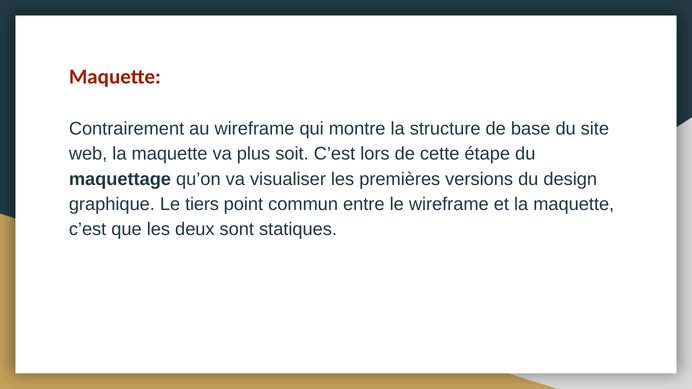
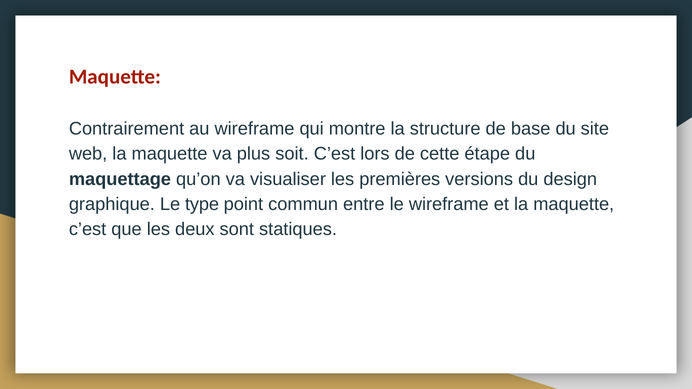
tiers: tiers -> type (202, 204)
